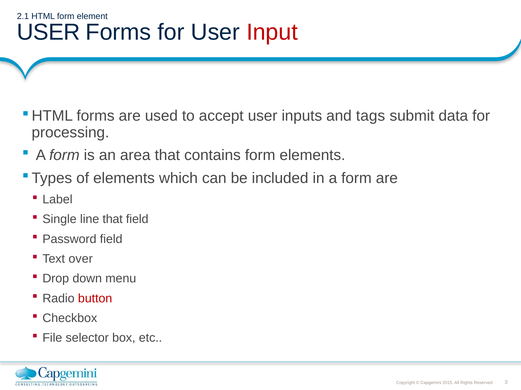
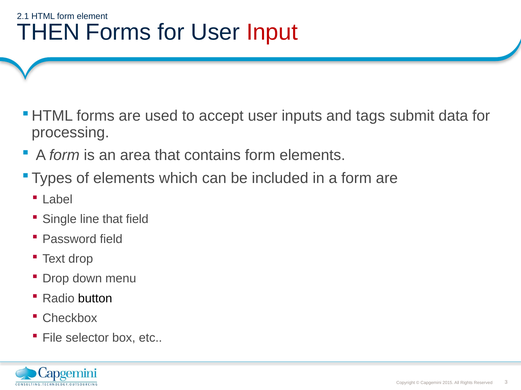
USER: USER -> THEN (48, 32)
Text over: over -> drop (81, 259)
button colour: red -> black (95, 299)
